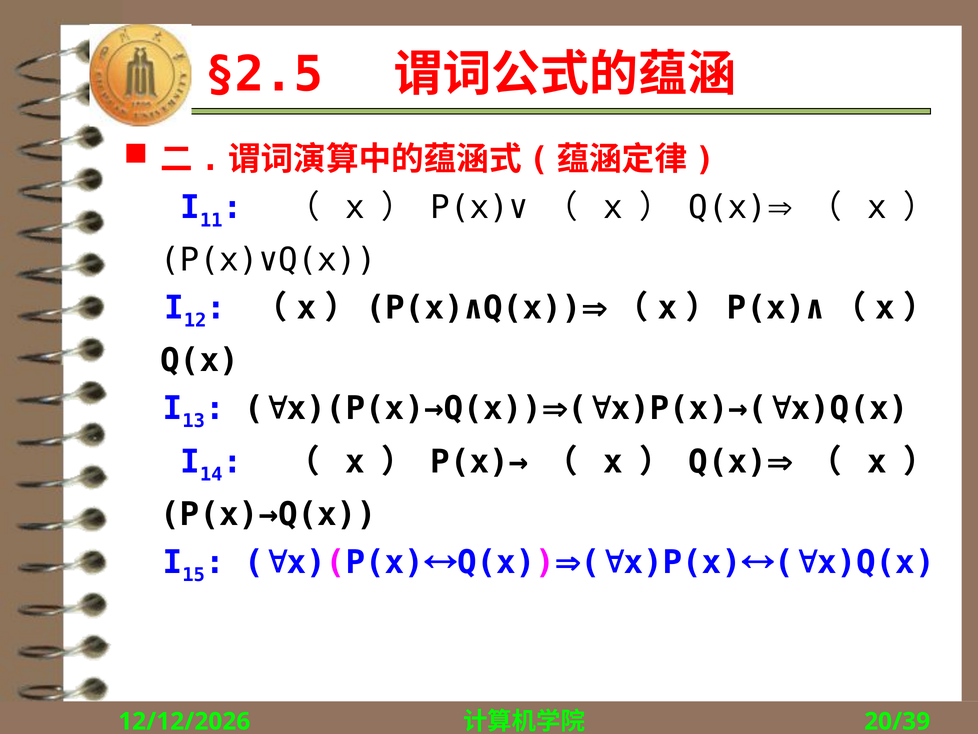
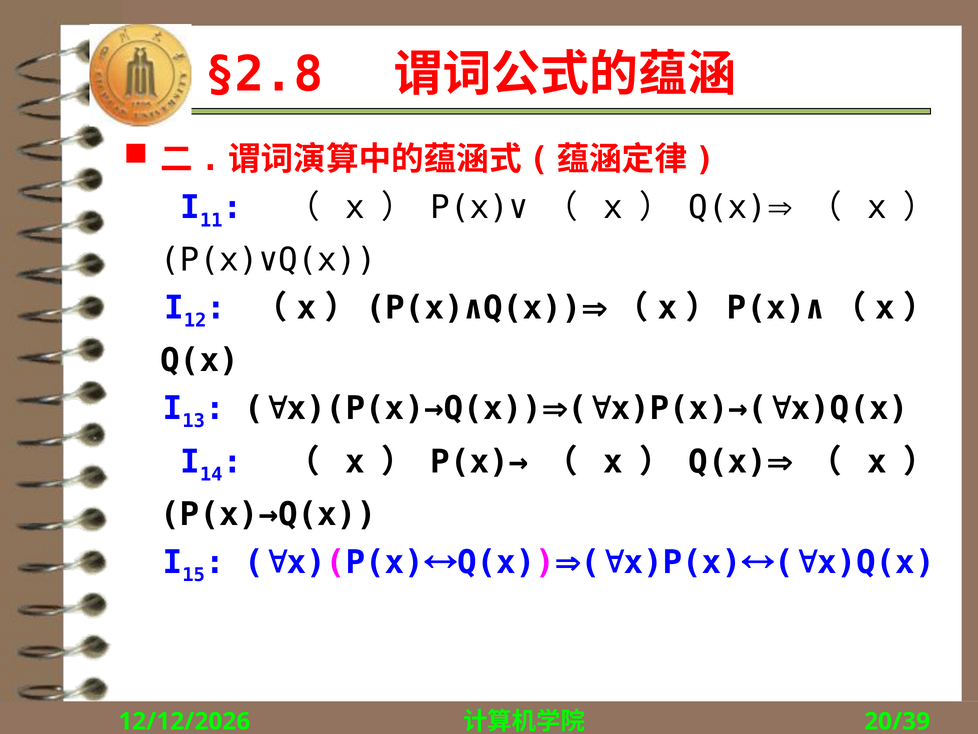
§2.5: §2.5 -> §2.8 (264, 74)
